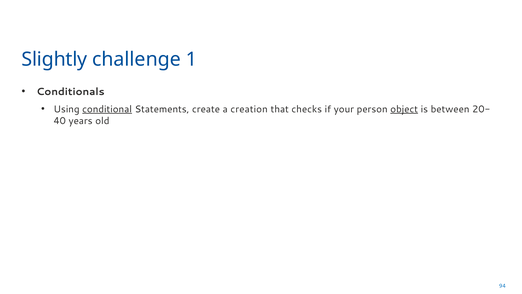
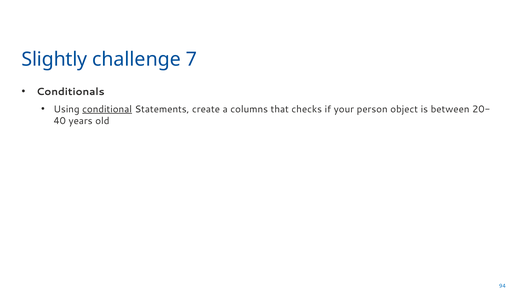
1: 1 -> 7 (192, 59)
creation: creation -> columns (249, 109)
object underline: present -> none (404, 109)
